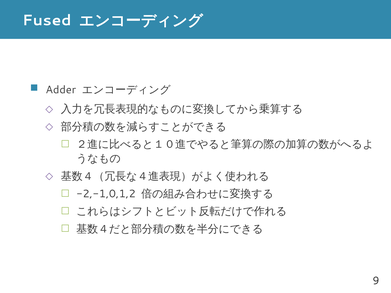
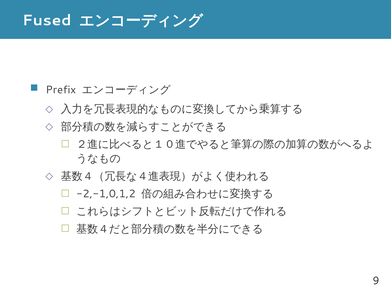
Adder: Adder -> Prefix (61, 90)
